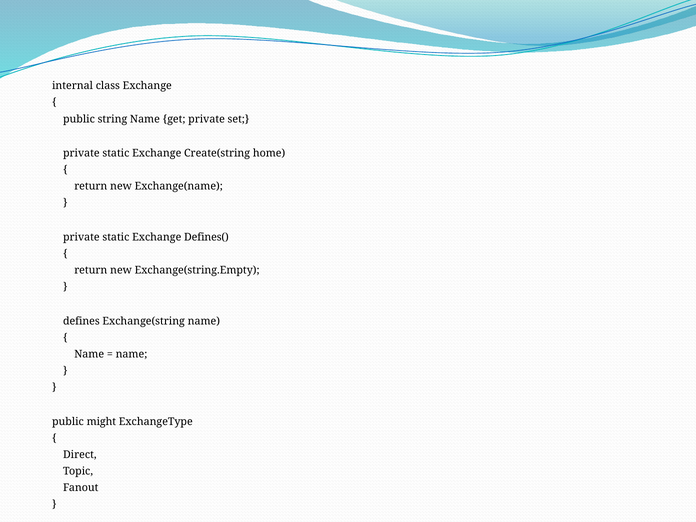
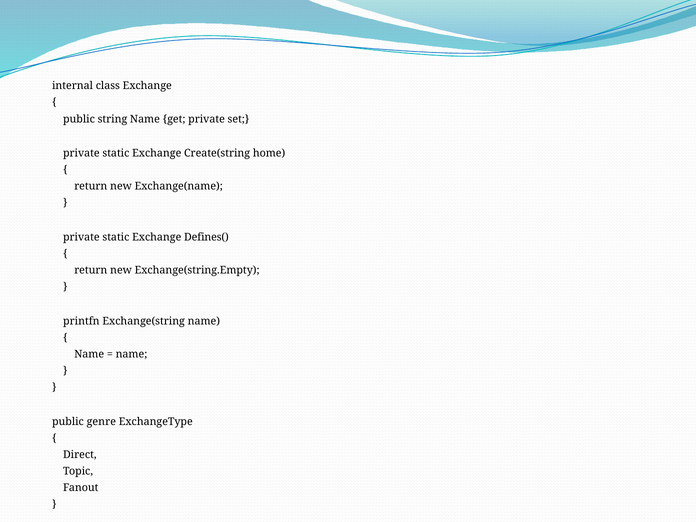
defines: defines -> printfn (81, 321)
might: might -> genre (101, 422)
